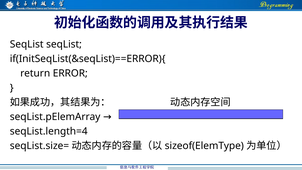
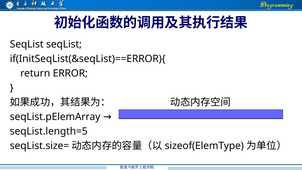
seqList.length=4: seqList.length=4 -> seqList.length=5 (49, 131)
